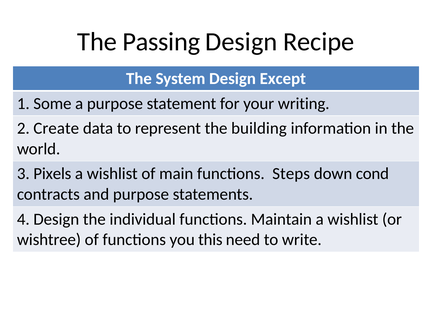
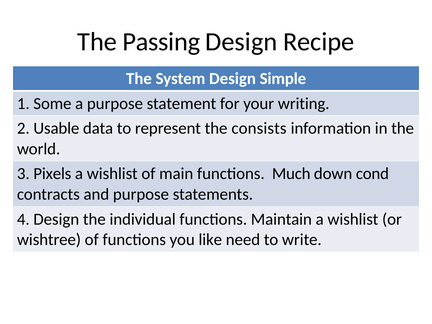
Except: Except -> Simple (283, 79)
Create: Create -> Usable (56, 128)
building: building -> consists (259, 128)
Steps: Steps -> Much (291, 174)
this: this -> like (210, 240)
